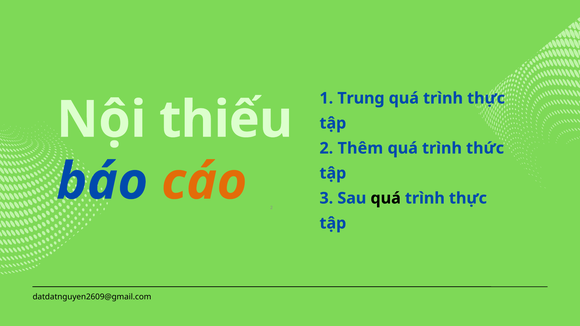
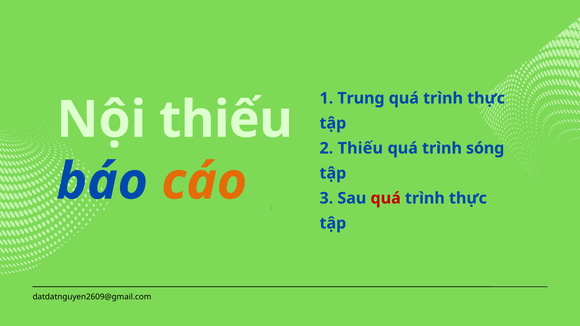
2 Thêm: Thêm -> Thiếu (360, 148)
thức: thức -> sóng (485, 148)
quá colour: black -> red (386, 198)
